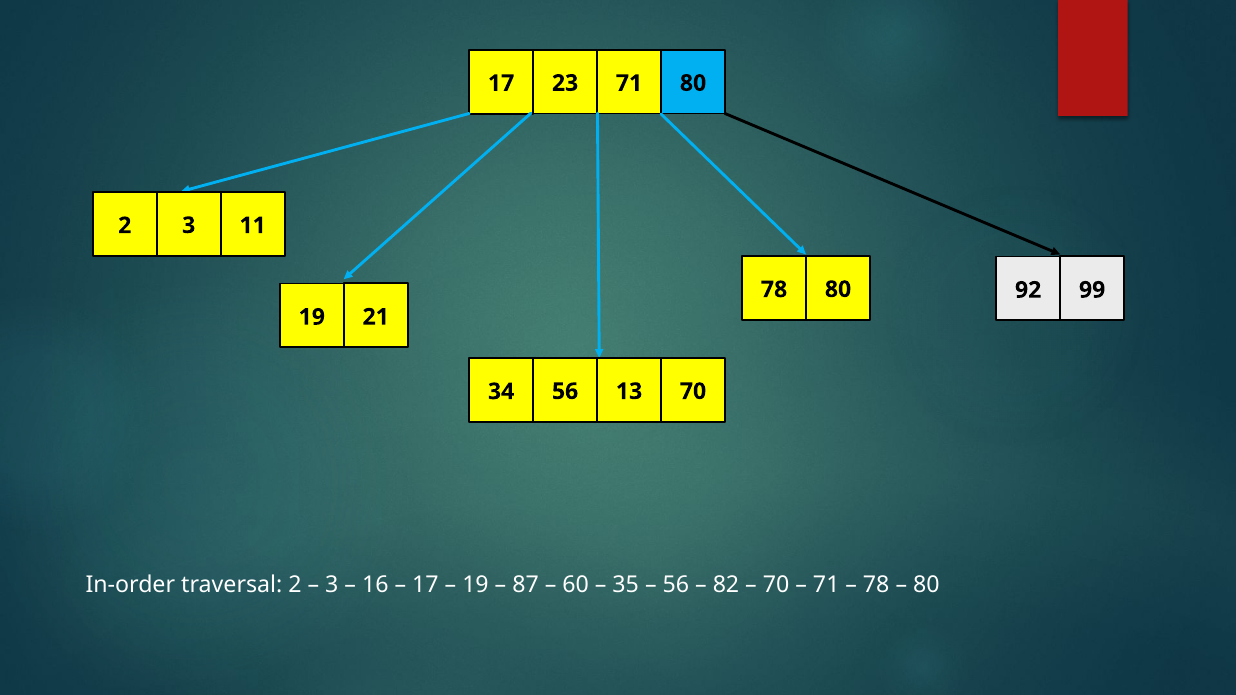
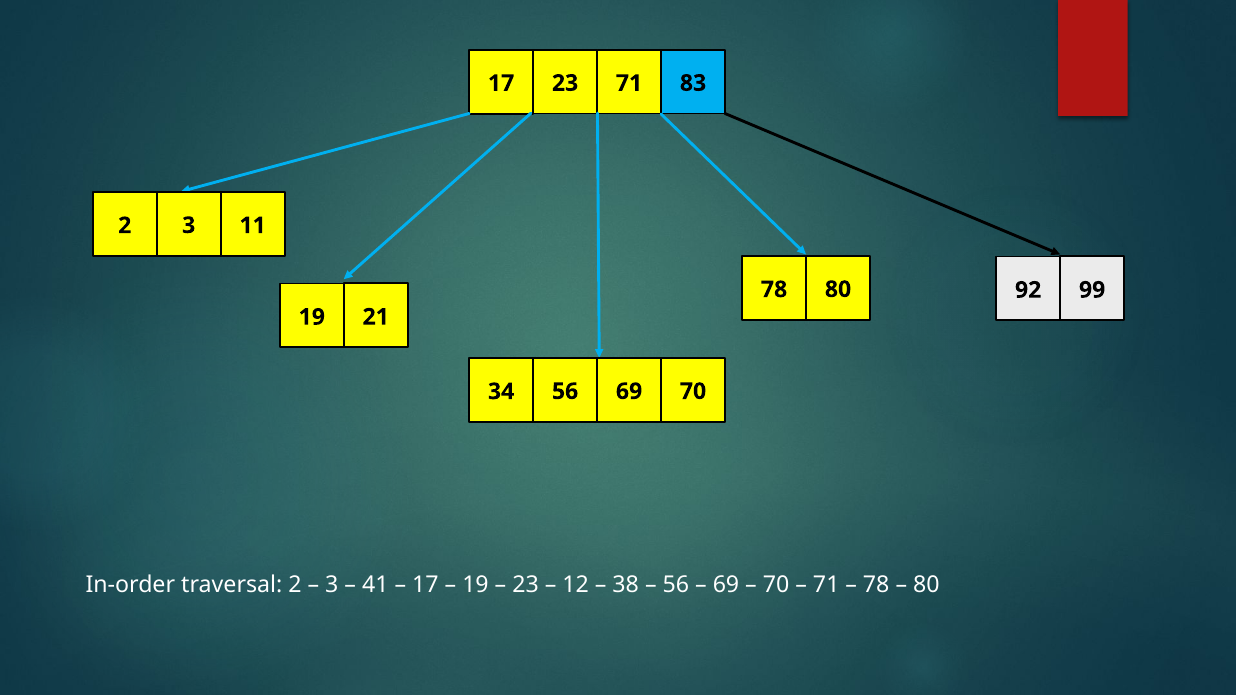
71 80: 80 -> 83 (693, 83)
34 13: 13 -> 69 (629, 392)
16: 16 -> 41 (375, 585)
87: 87 -> 23 (526, 585)
60: 60 -> 12 (576, 585)
35: 35 -> 38 (626, 585)
82: 82 -> 69 (726, 585)
